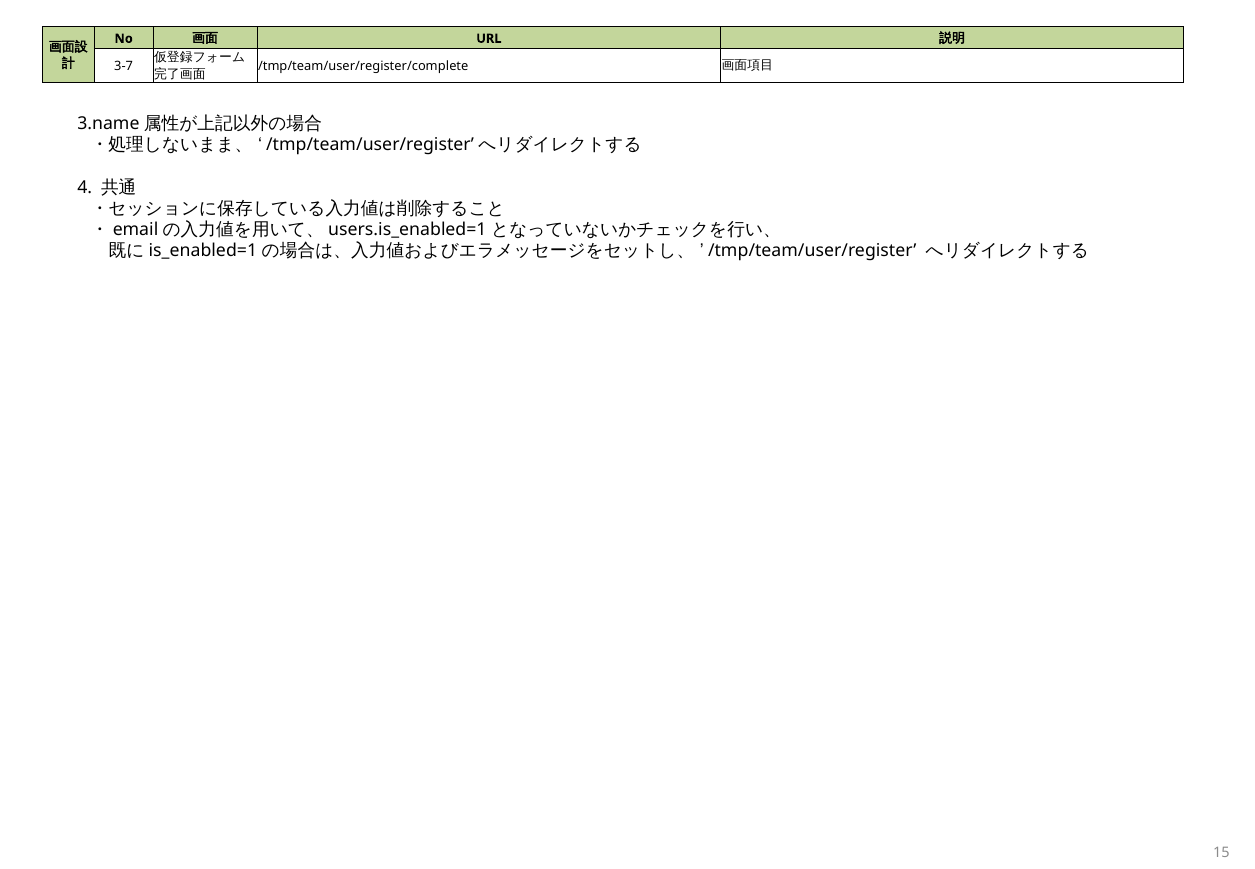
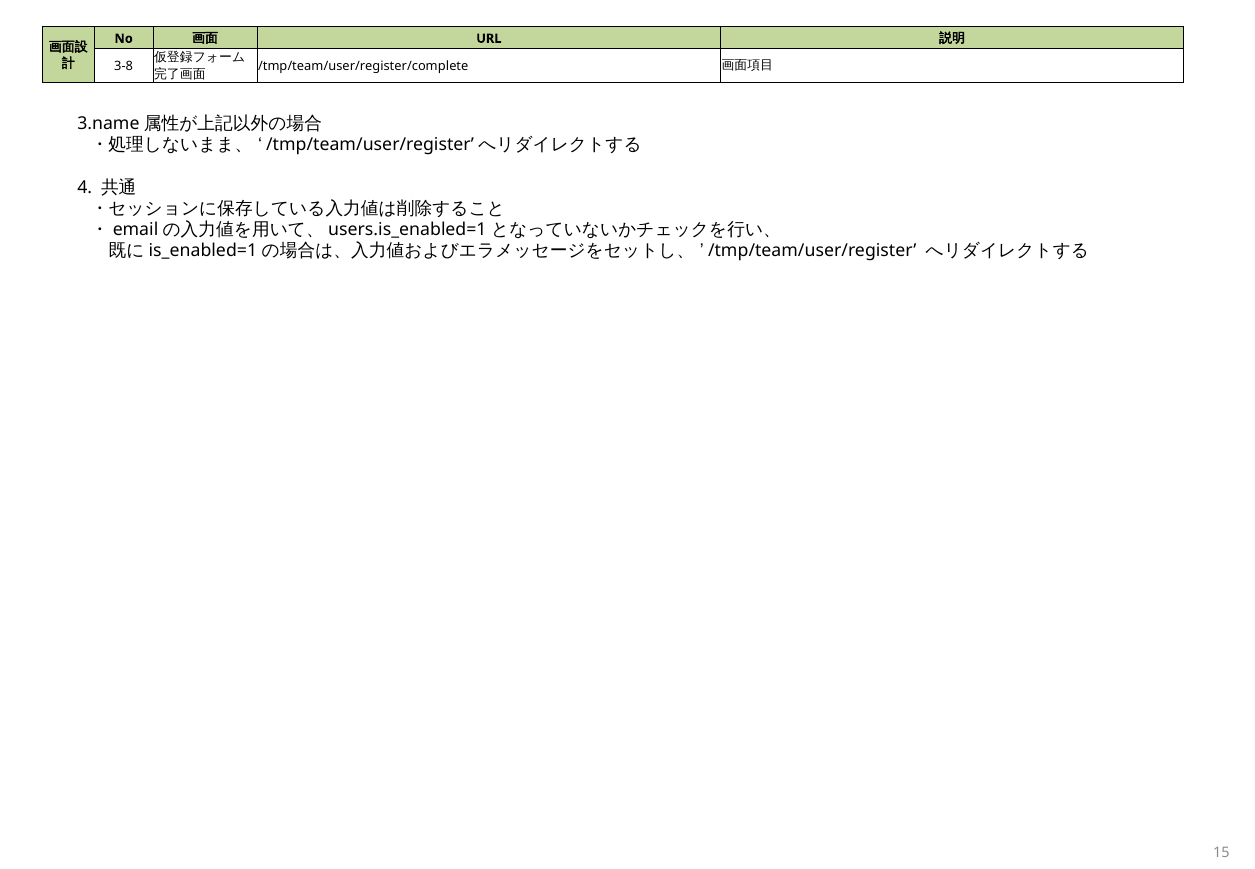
3-7: 3-7 -> 3-8 (124, 66)
